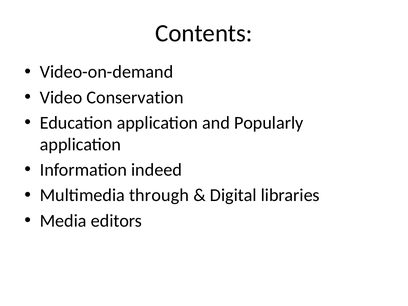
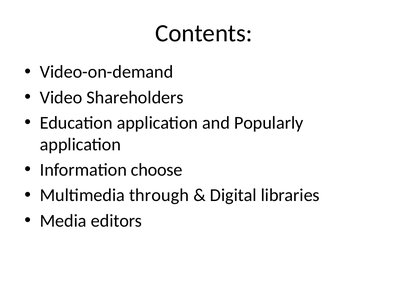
Conservation: Conservation -> Shareholders (135, 97)
indeed: indeed -> choose (157, 170)
